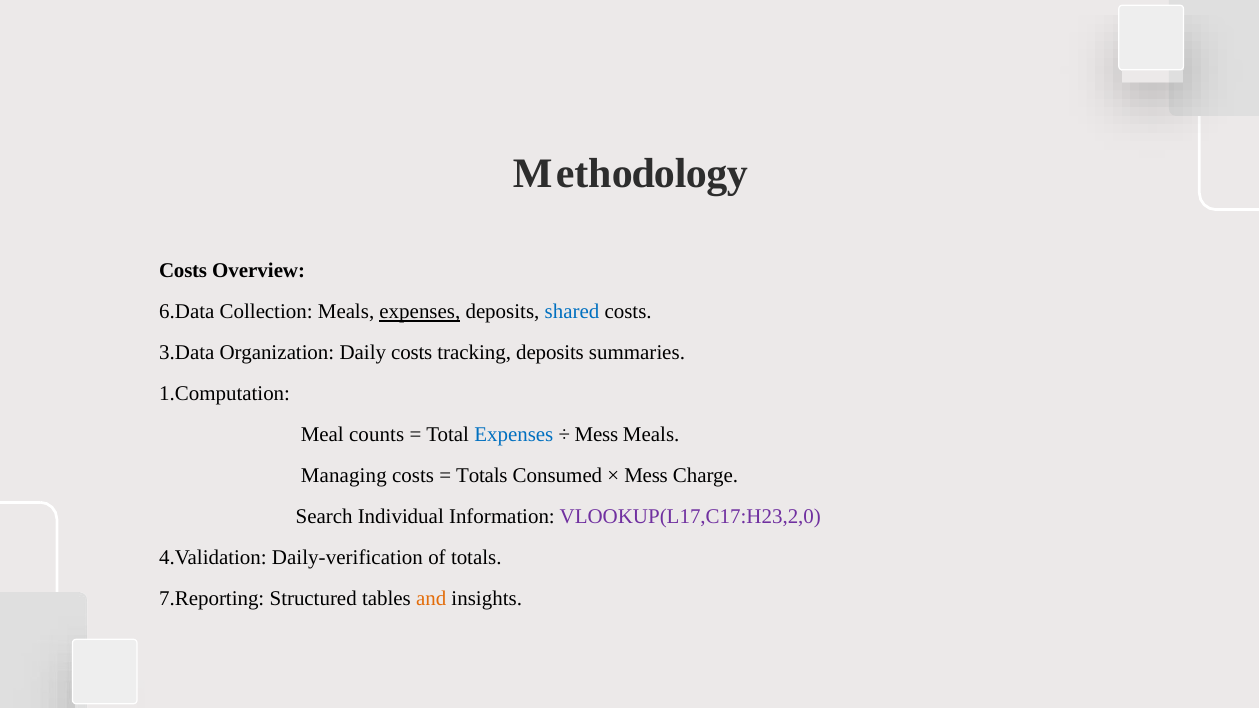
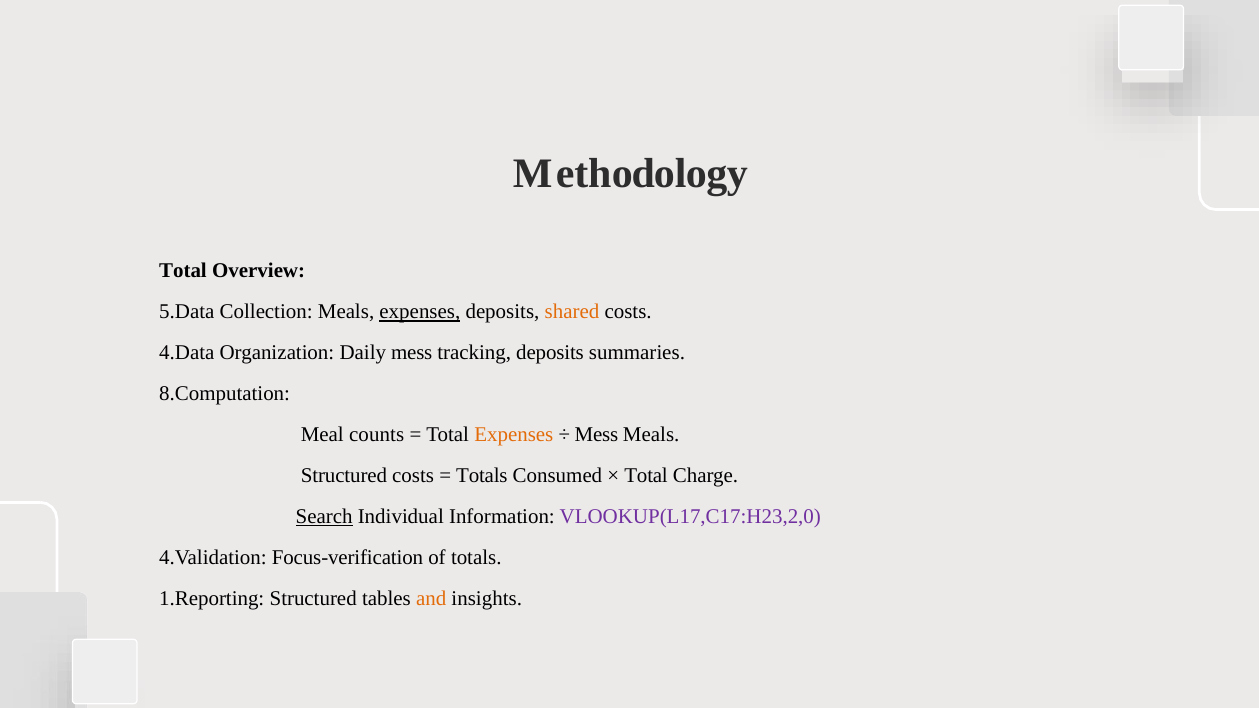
Costs: Costs -> Total (183, 271)
6.Data: 6.Data -> 5.Data (187, 312)
shared colour: blue -> orange (572, 312)
3.Data: 3.Data -> 4.Data (187, 353)
Daily costs: costs -> mess (412, 353)
1.Computation: 1.Computation -> 8.Computation (225, 394)
Expenses colour: blue -> orange (514, 435)
Managing: Managing -> Structured (344, 476)
Mess: Mess -> Total (646, 476)
Search underline: none -> present (324, 517)
Daily-verification: Daily-verification -> Focus-verification (348, 557)
7.Reporting: 7.Reporting -> 1.Reporting (212, 598)
